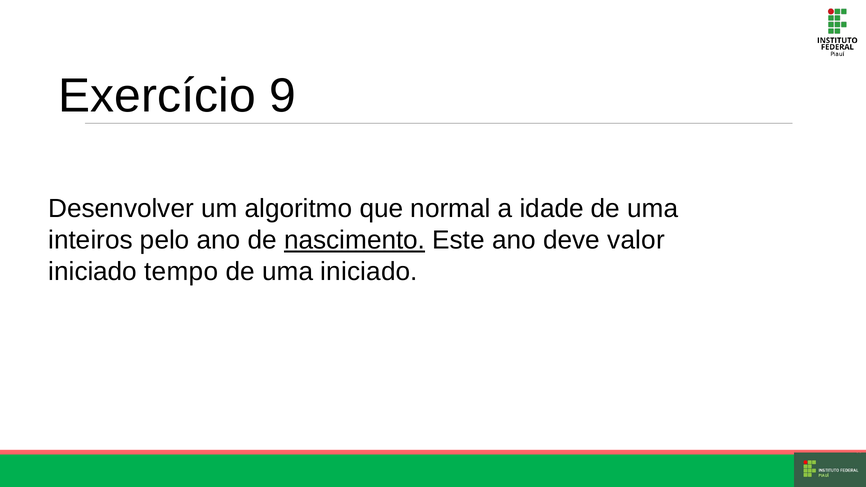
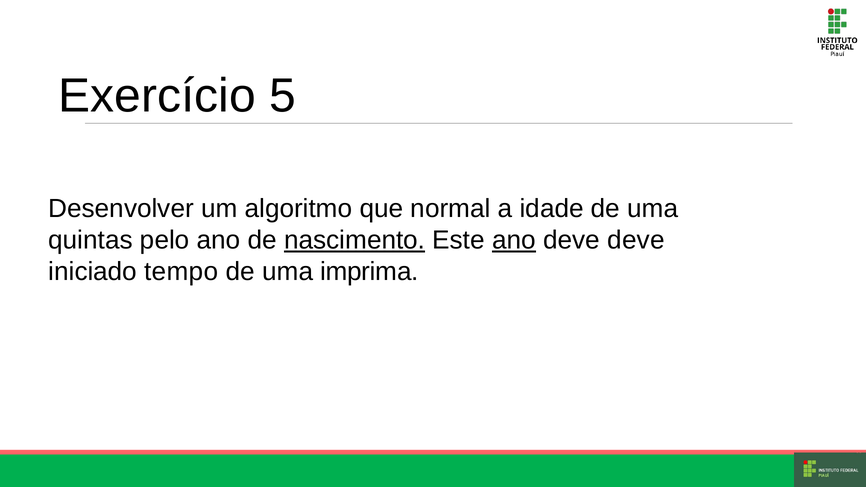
9: 9 -> 5 (282, 96)
inteiros: inteiros -> quintas (91, 240)
ano underline: none -> present (514, 240)
deve valor: valor -> deve (636, 240)
uma iniciado: iniciado -> imprima (369, 272)
